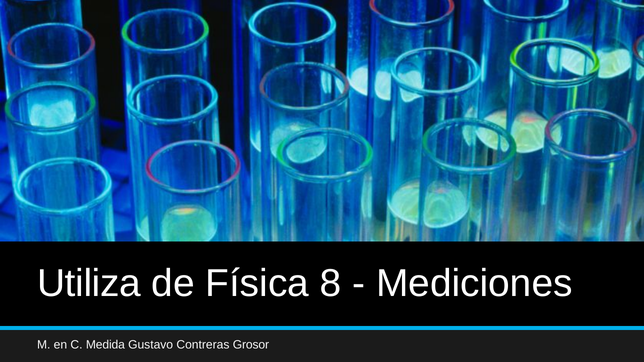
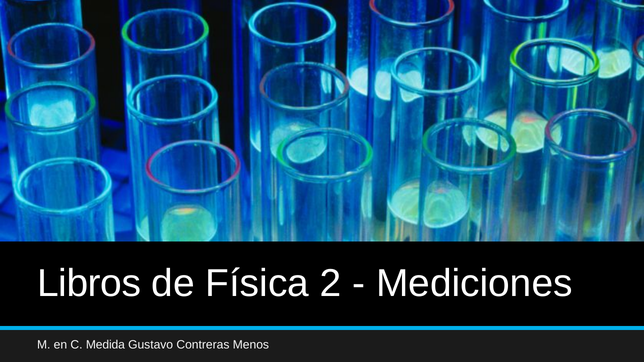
Utiliza: Utiliza -> Libros (89, 284)
8: 8 -> 2 (331, 284)
Grosor: Grosor -> Menos (251, 345)
